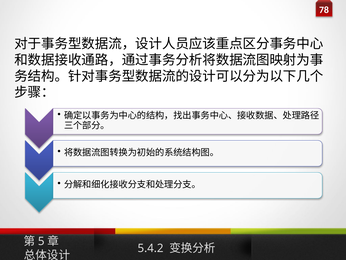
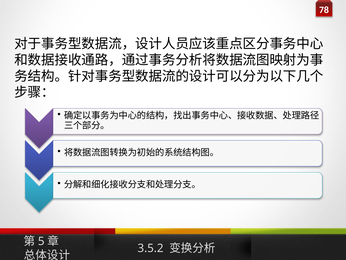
5.4.2: 5.4.2 -> 3.5.2 (151, 248)
